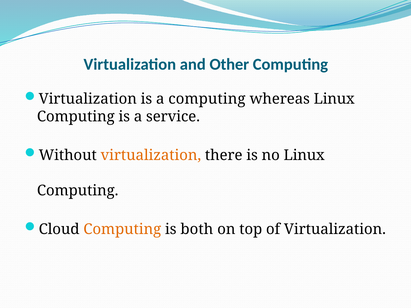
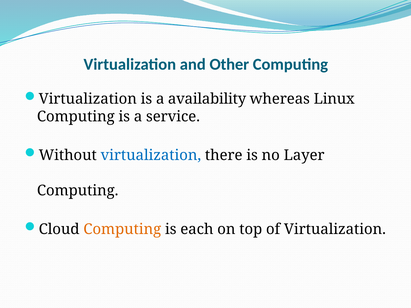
a computing: computing -> availability (207, 99)
virtualization colour: orange -> blue (151, 155)
no Linux: Linux -> Layer (304, 155)
both: both -> each (197, 229)
